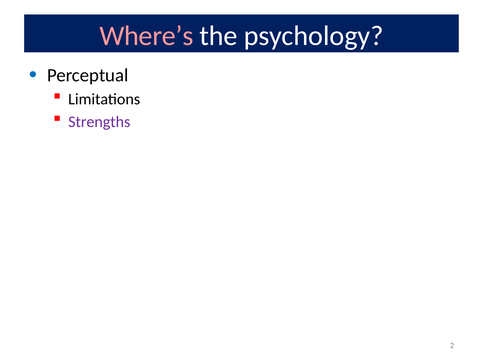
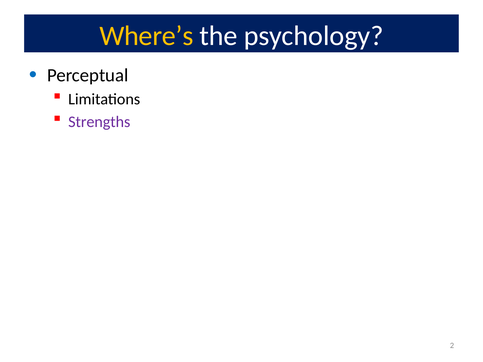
Where’s colour: pink -> yellow (146, 36)
